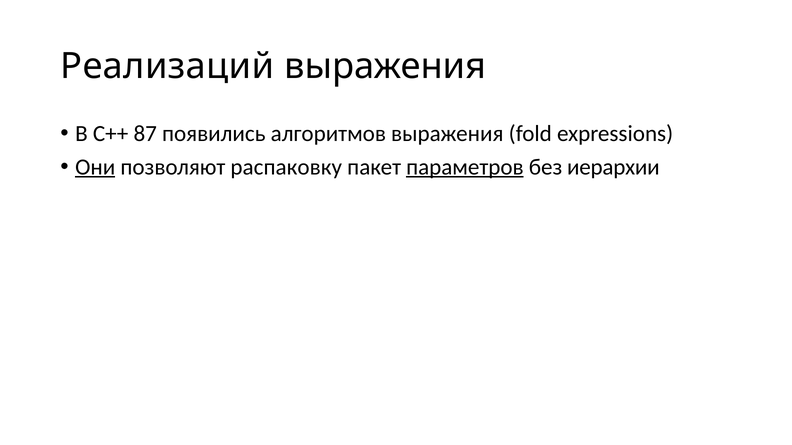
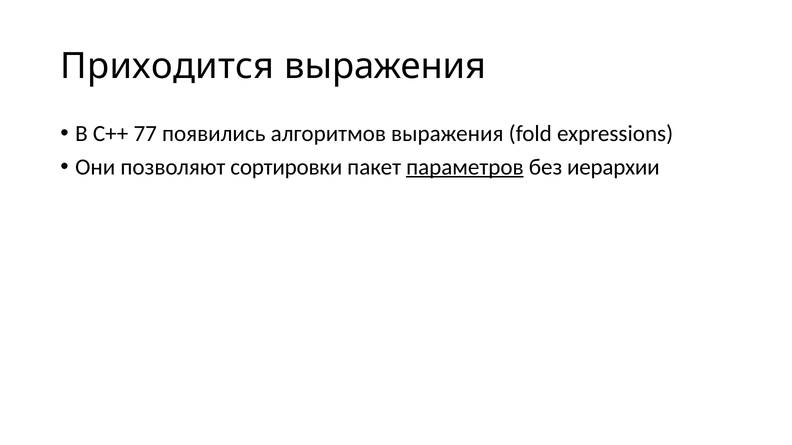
Реализаций: Реализаций -> Приходится (167, 67)
87: 87 -> 77 (145, 134)
Они underline: present -> none (95, 167)
распаковку: распаковку -> сортировки (286, 167)
